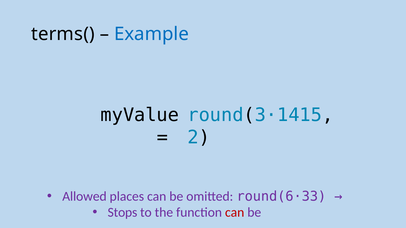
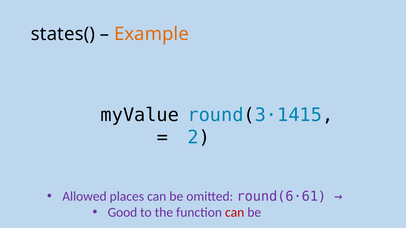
terms(: terms( -> states( (63, 34)
Example colour: blue -> orange (151, 34)
round(6·33: round(6·33 -> round(6·61 (281, 197)
Stops: Stops -> Good (122, 213)
